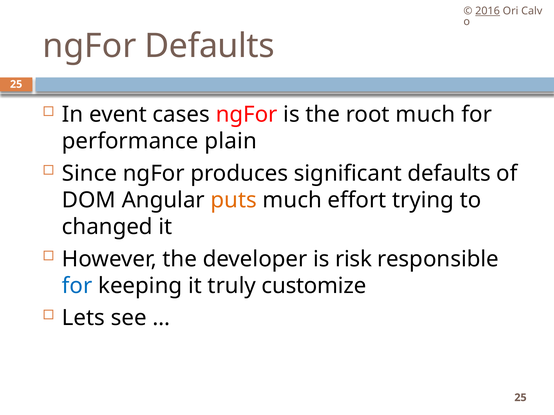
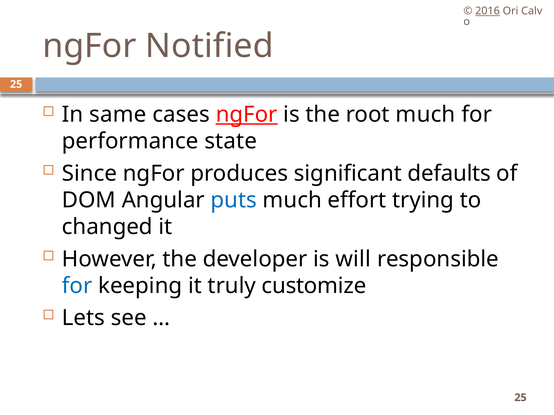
ngFor Defaults: Defaults -> Notified (209, 46)
event: event -> same (118, 115)
ngFor underline: none -> present (247, 115)
plain: plain -> state (231, 141)
puts colour: orange -> blue (234, 200)
risk: risk -> will (353, 259)
